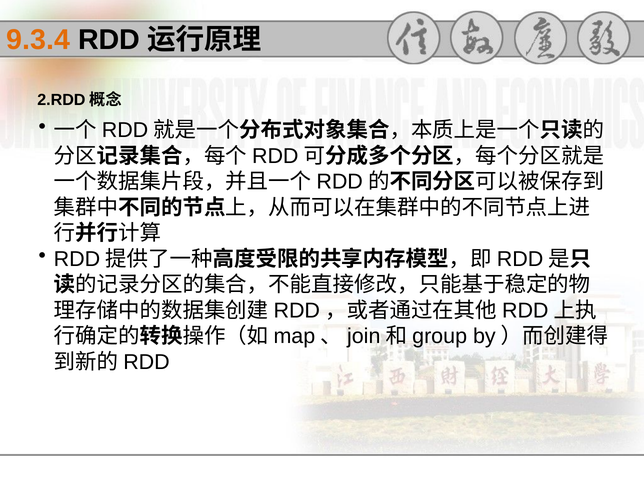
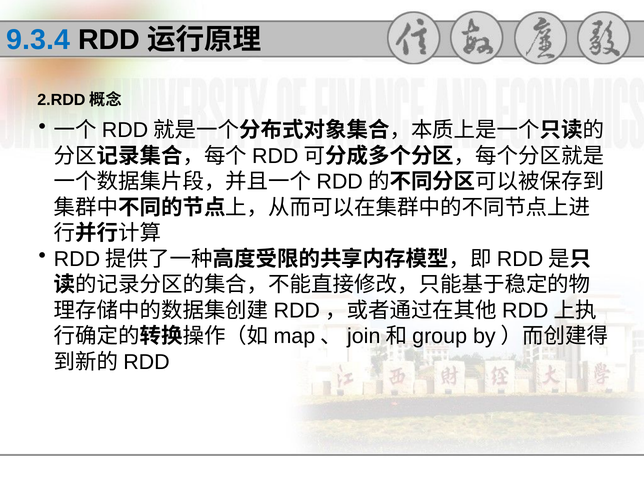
9.3.4 colour: orange -> blue (38, 40)
